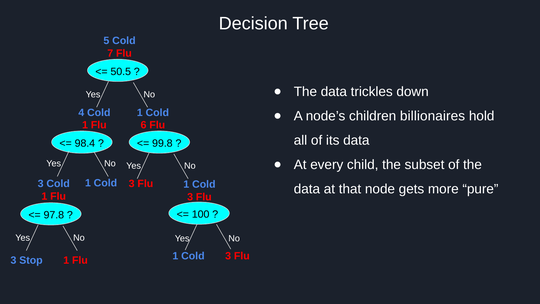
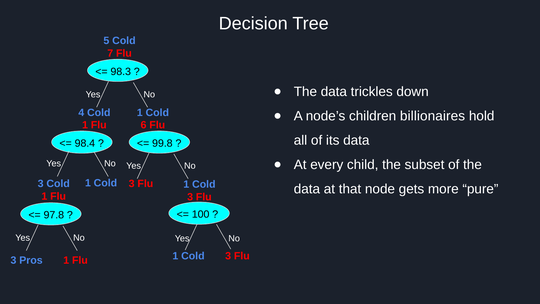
50.5: 50.5 -> 98.3 (121, 72)
Stop: Stop -> Pros (31, 260)
